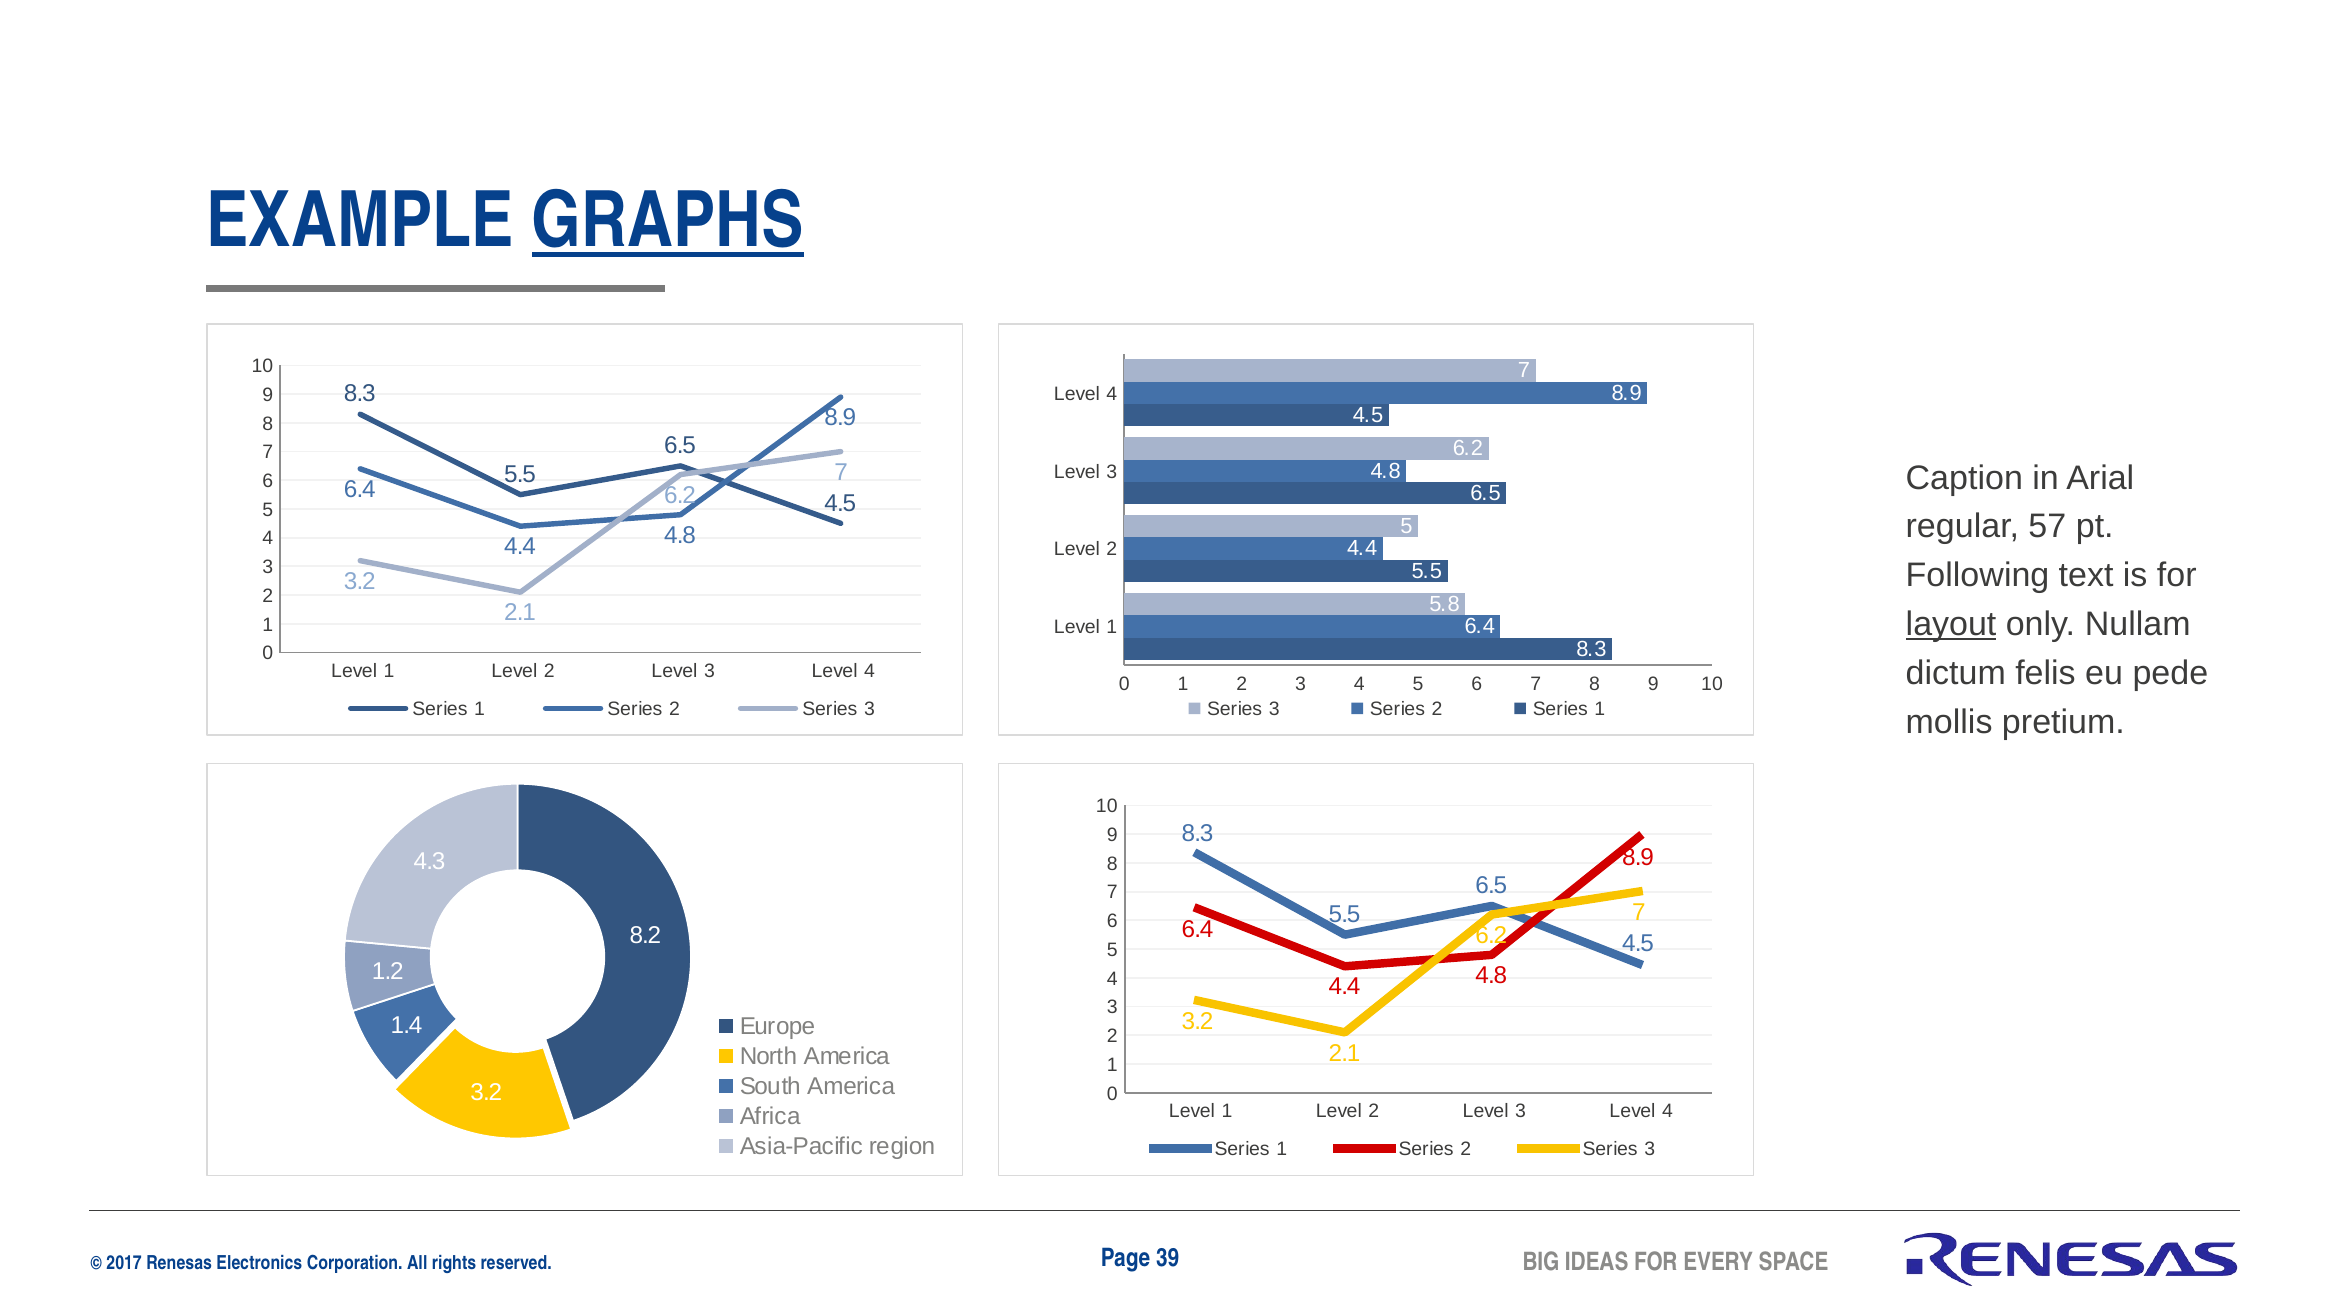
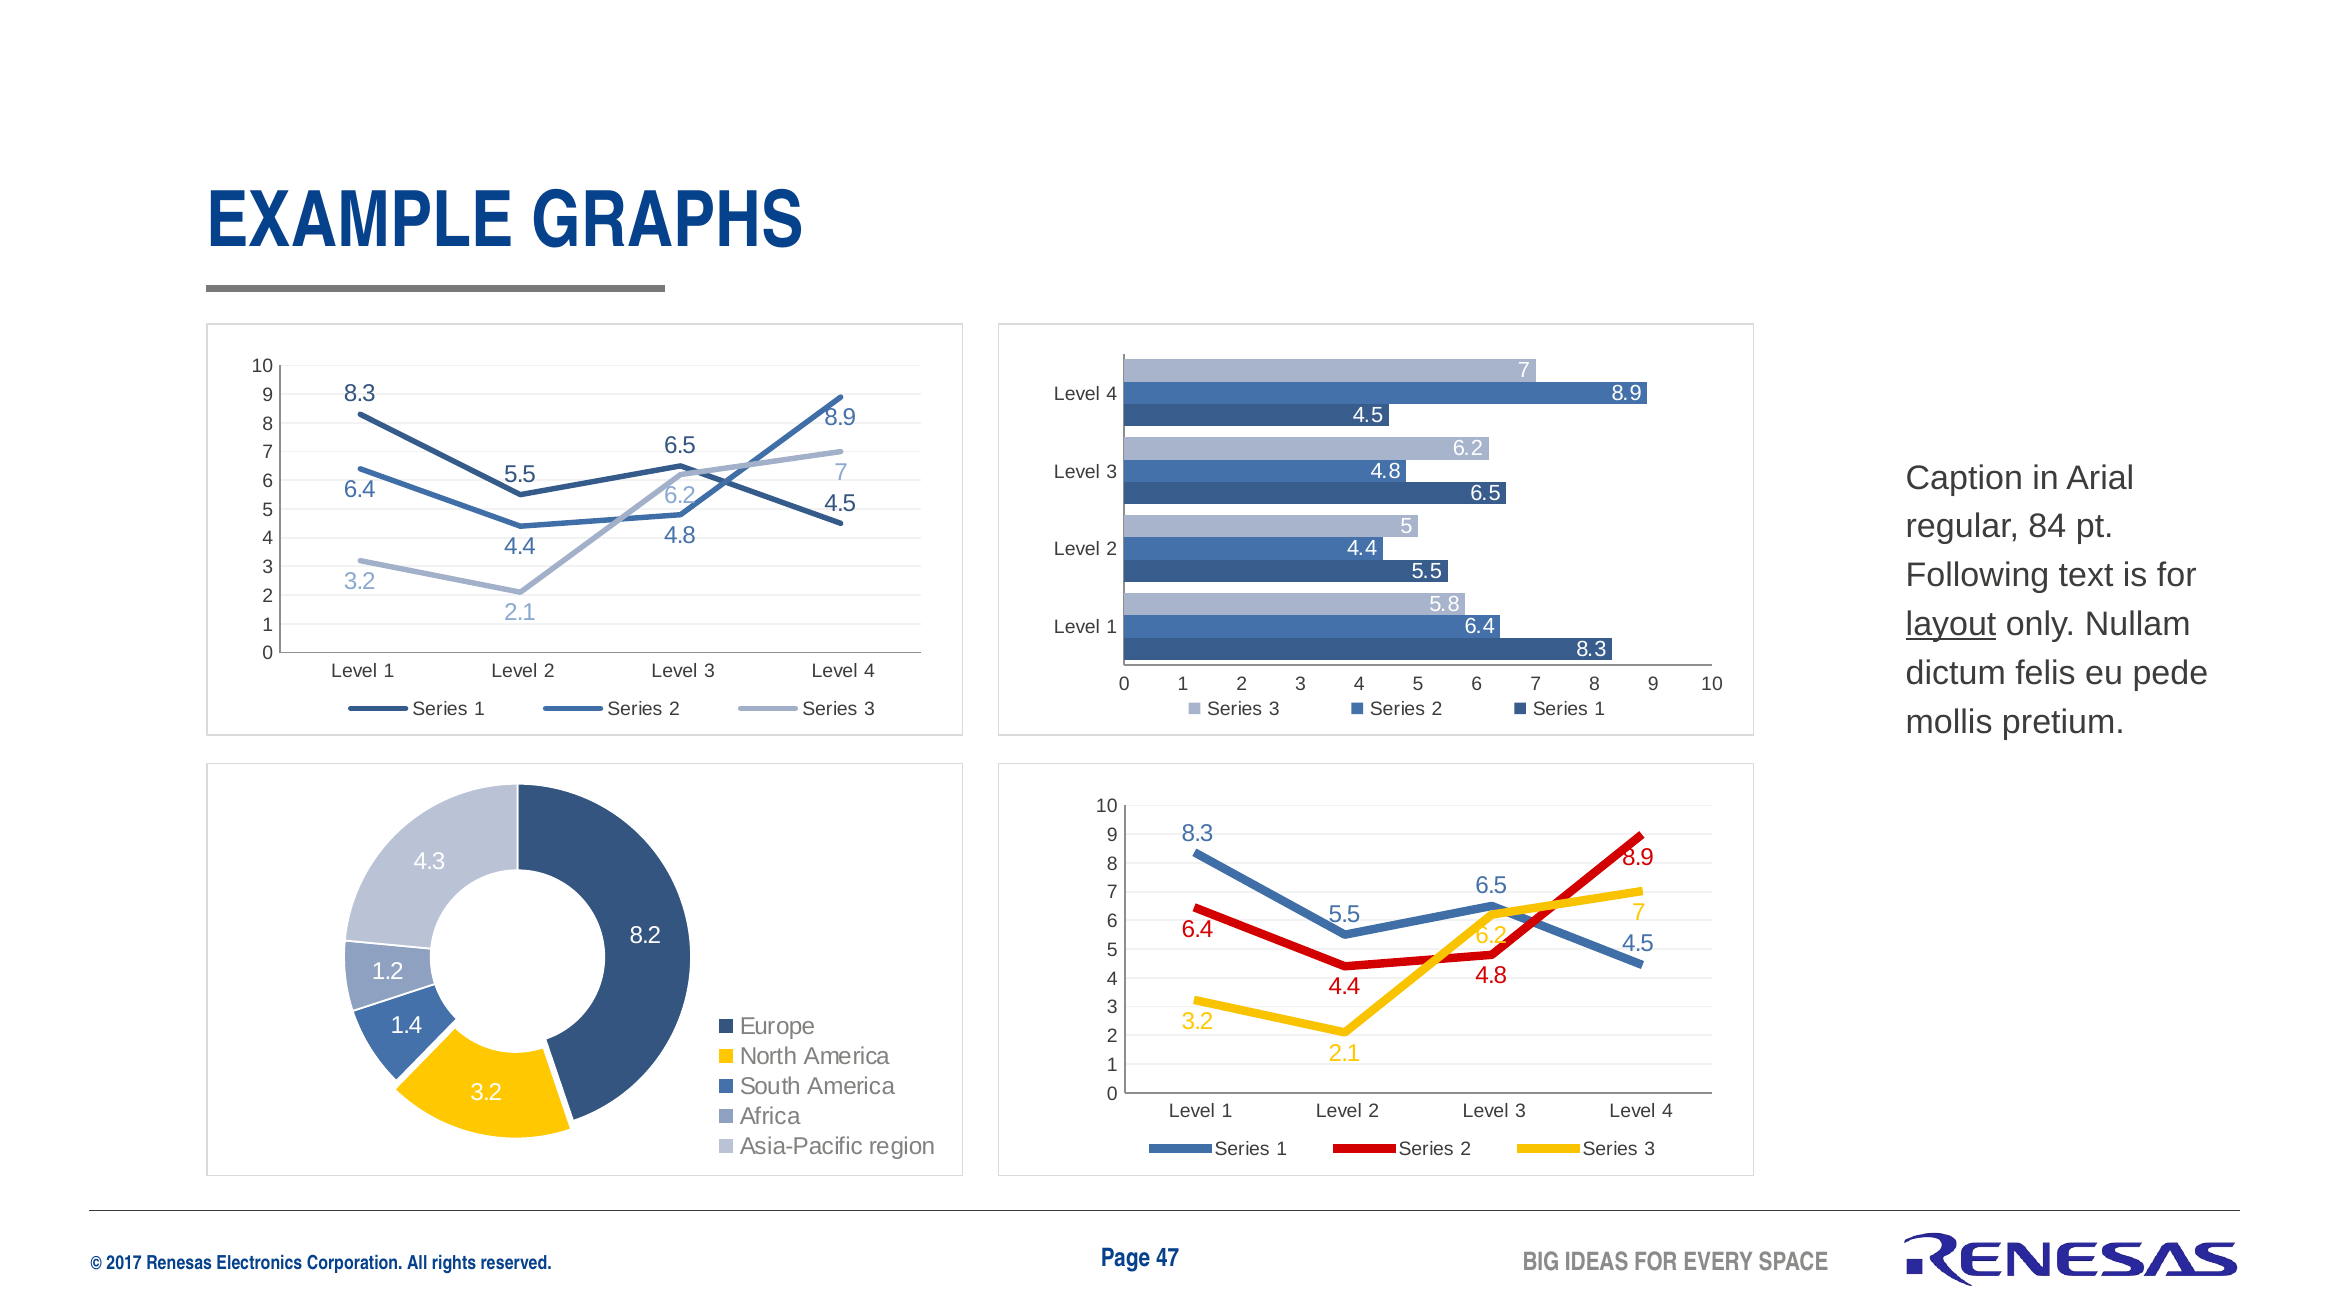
GRAPHS underline: present -> none (668, 221)
57: 57 -> 84 (2047, 527)
39: 39 -> 47 (1168, 1259)
